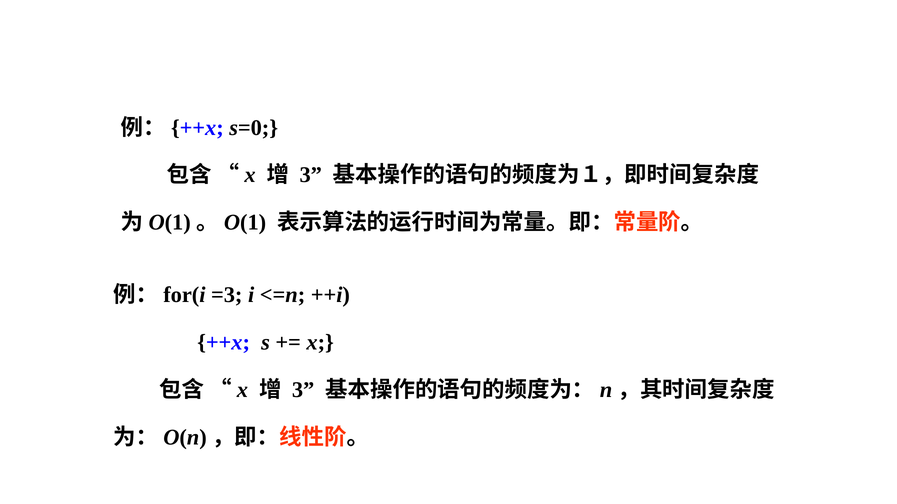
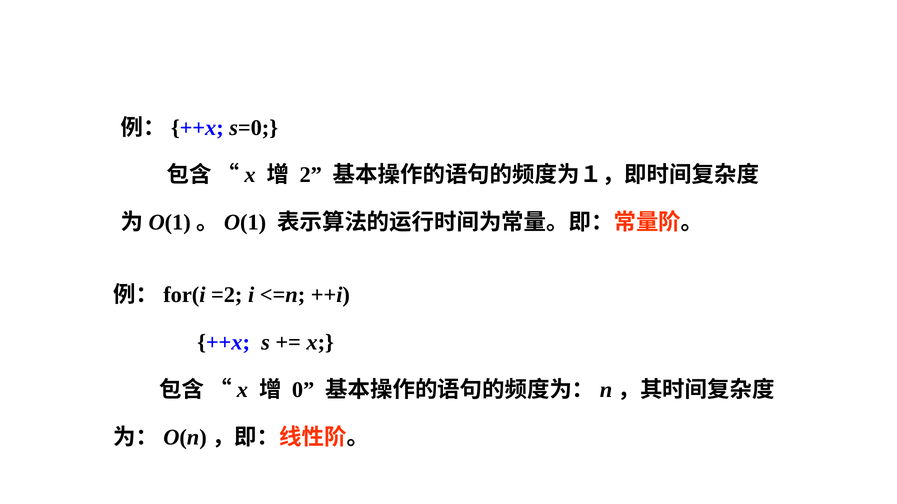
3: 3 -> 2 (311, 175)
=3: =3 -> =2 (227, 295)
3: 3 -> 0 (303, 390)
